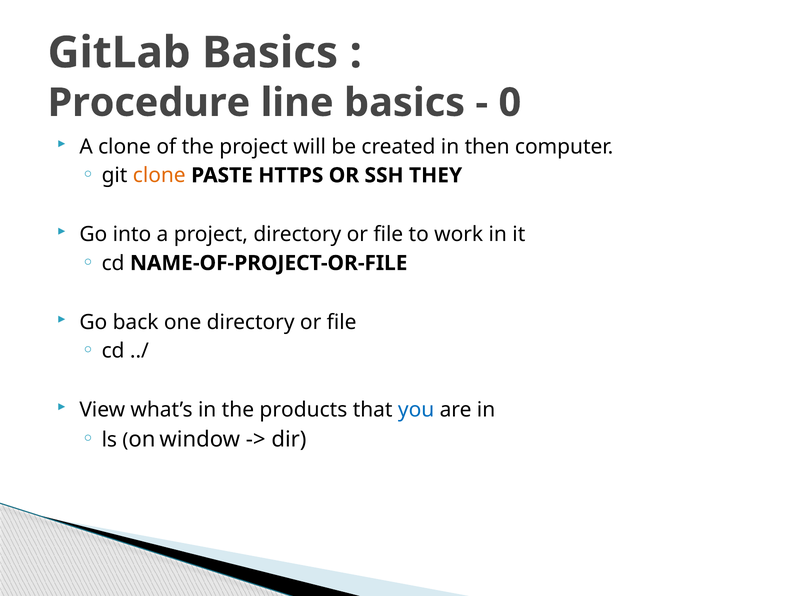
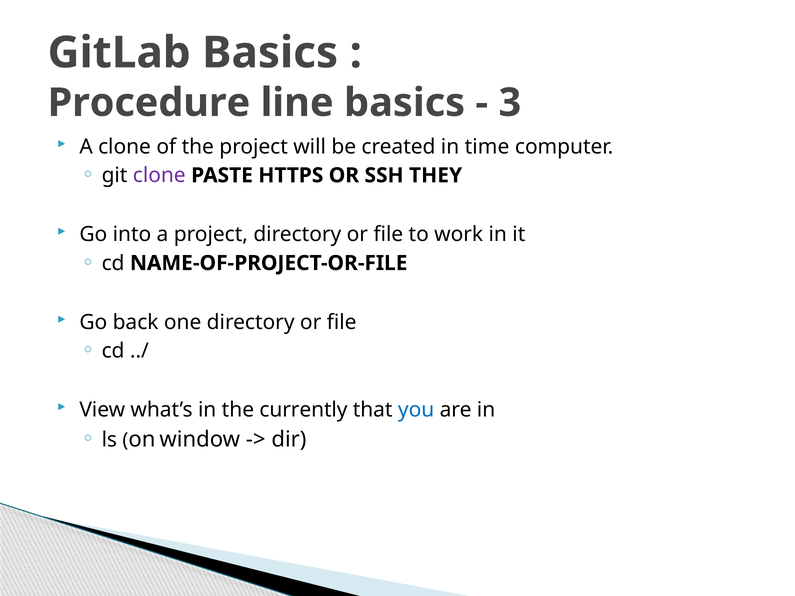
0: 0 -> 3 (510, 103)
then: then -> time (487, 147)
clone colour: orange -> purple (159, 175)
products: products -> currently (303, 410)
